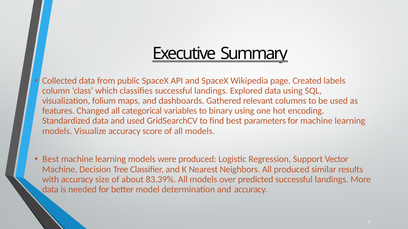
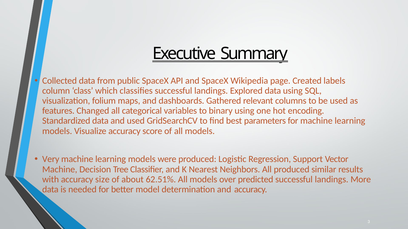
Best: Best -> Very (51, 160)
83.39%: 83.39% -> 62.51% (161, 180)
